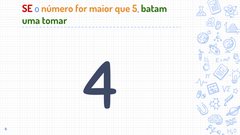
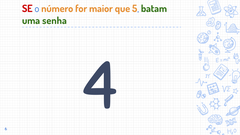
tomar: tomar -> senha (54, 21)
